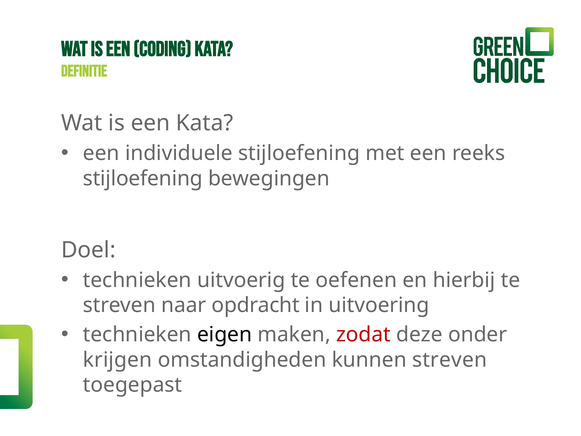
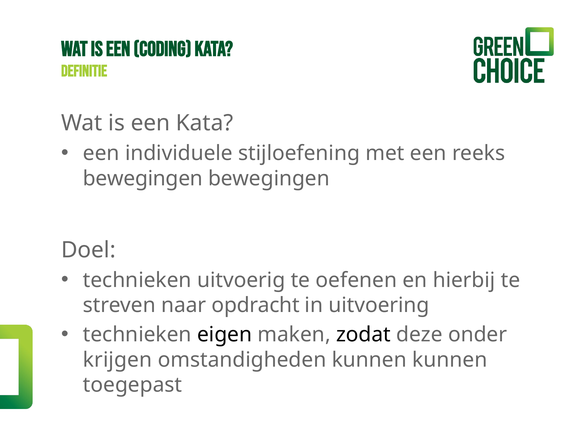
stijloefening: stijloefening -> bewegingen (143, 178)
zodat colour: red -> black (363, 334)
kunnen streven: streven -> kunnen (450, 360)
